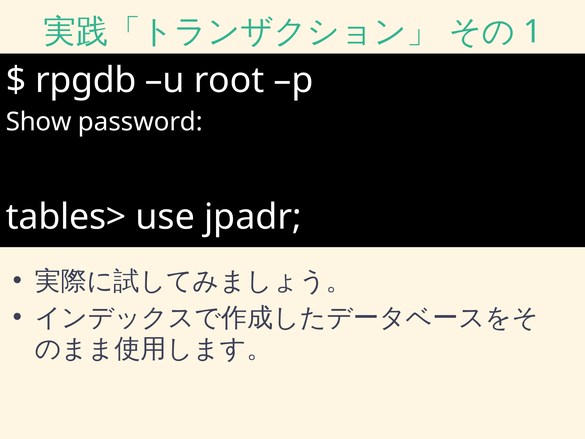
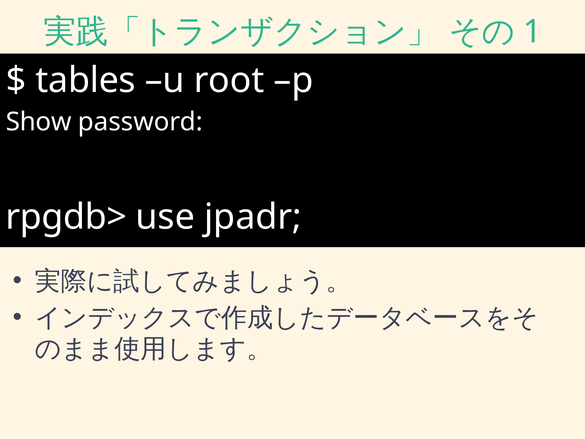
rpgdb: rpgdb -> tables (86, 80)
tables>: tables> -> rpgdb> (66, 217)
